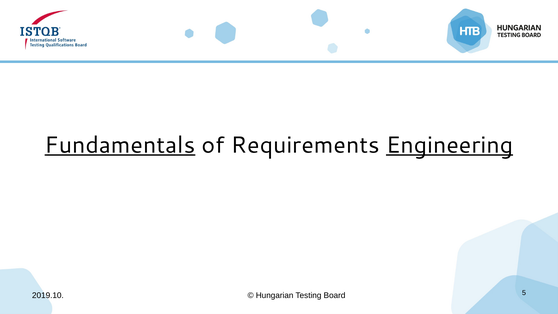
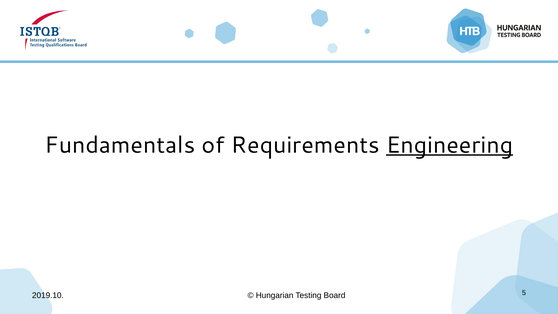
Fundamentals underline: present -> none (120, 145)
